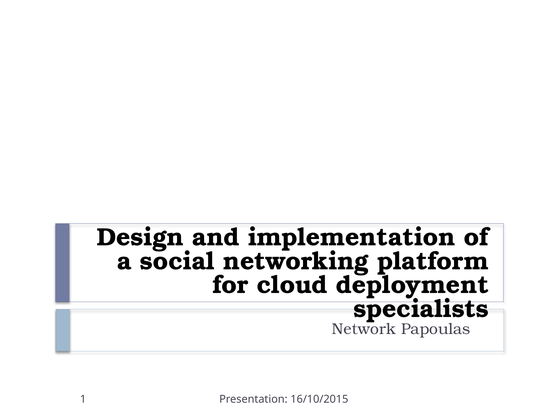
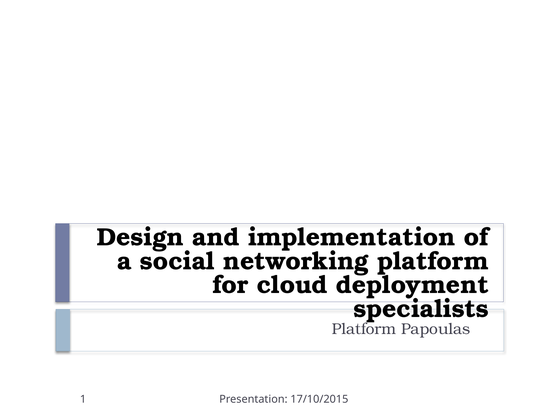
Network: Network -> Platform (364, 329)
16/10/2015: 16/10/2015 -> 17/10/2015 (319, 399)
